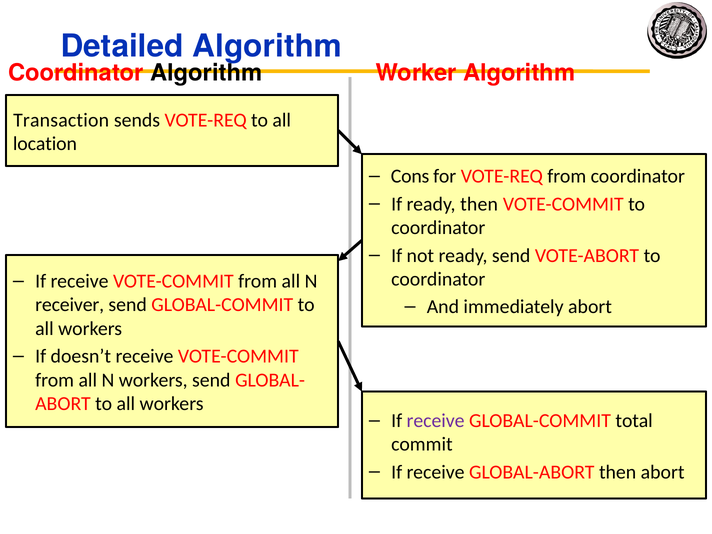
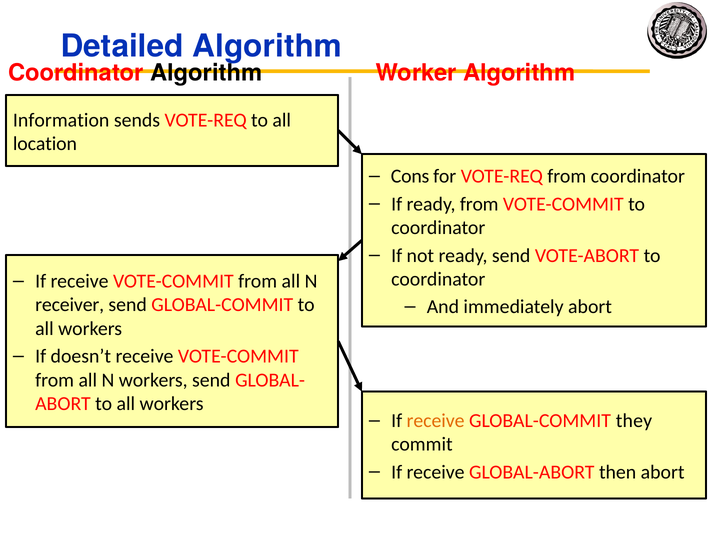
Transaction: Transaction -> Information (61, 120)
ready then: then -> from (479, 204)
receive colour: purple -> orange (436, 421)
total: total -> they (634, 421)
